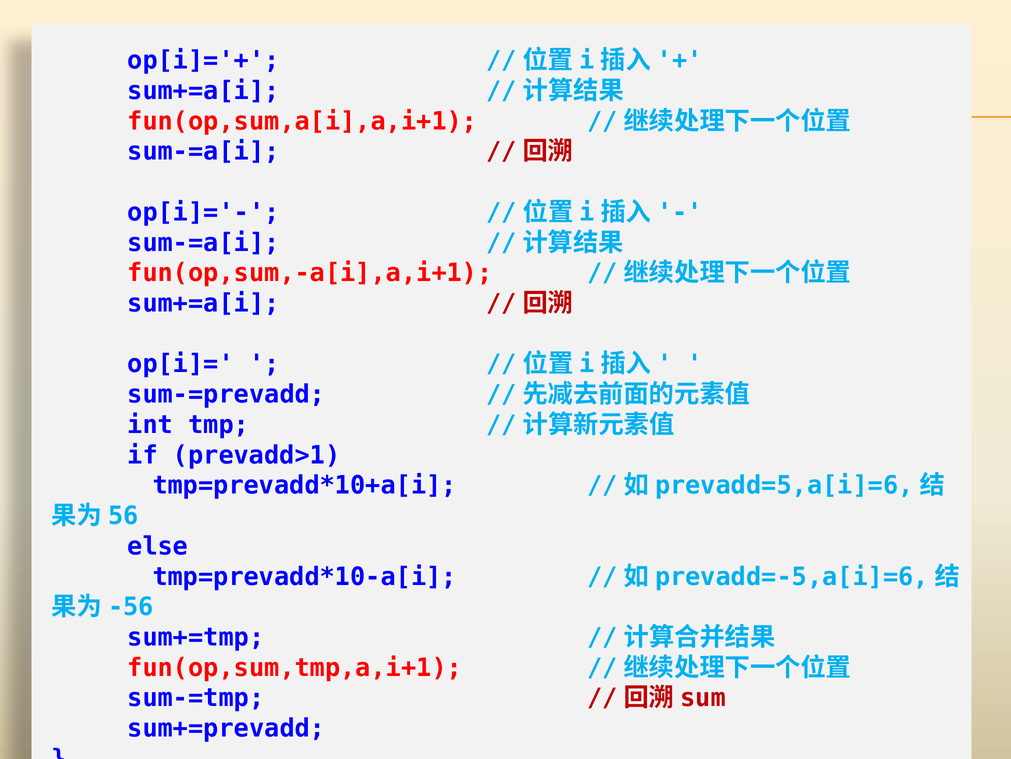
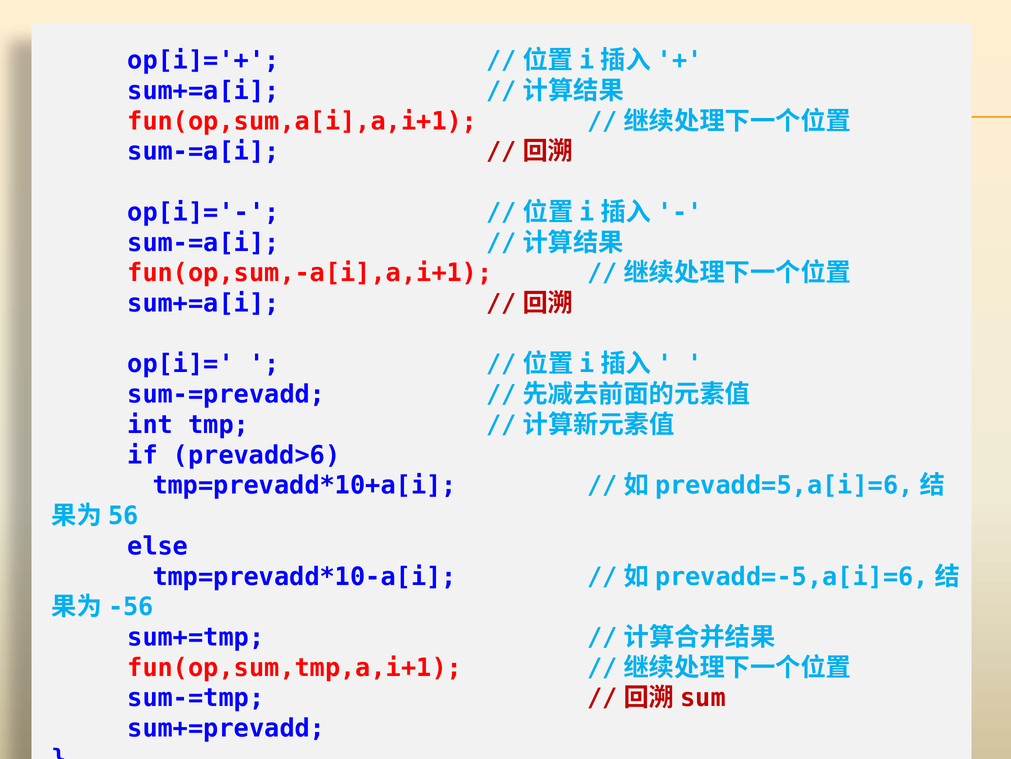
prevadd>1: prevadd>1 -> prevadd>6 (257, 455)
